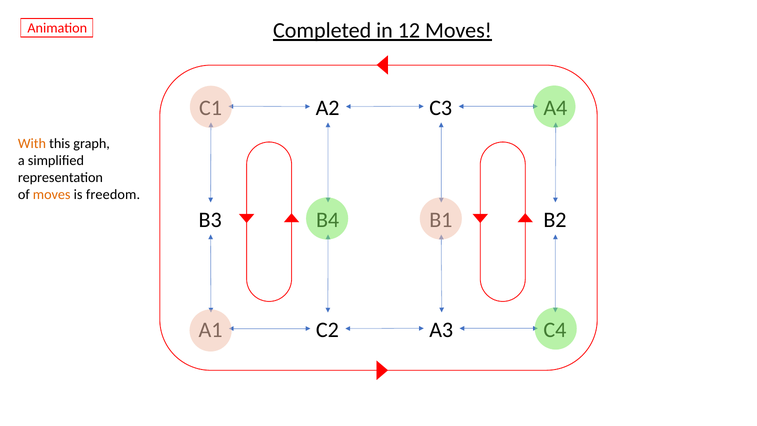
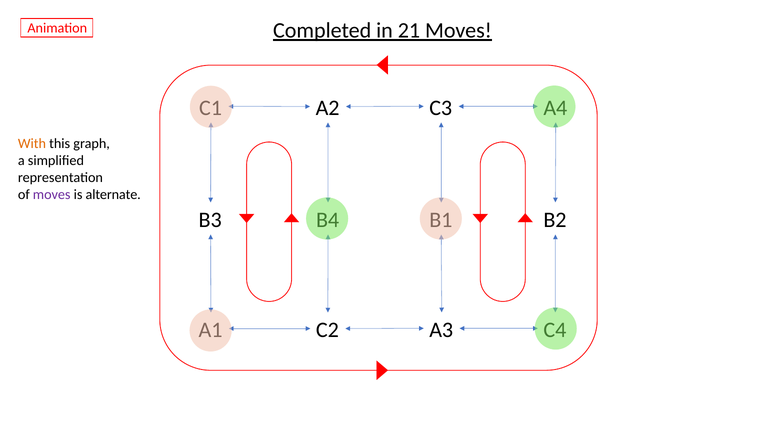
12: 12 -> 21 (409, 31)
moves colour: orange -> purple (52, 194)
freedom: freedom -> alternate (113, 194)
